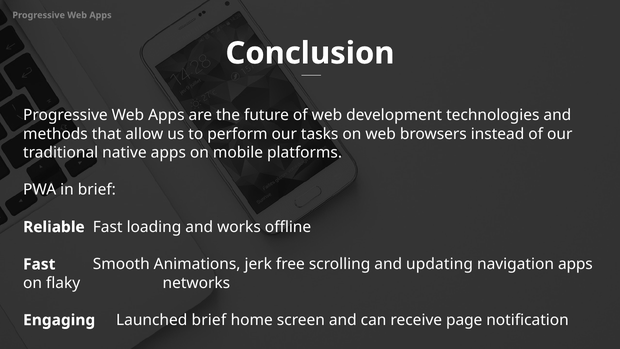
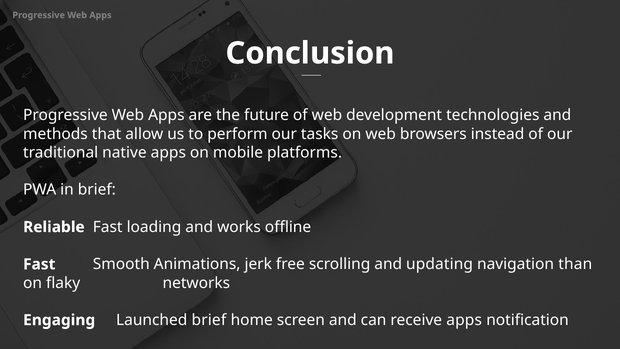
navigation apps: apps -> than (575, 264)
receive page: page -> apps (464, 320)
